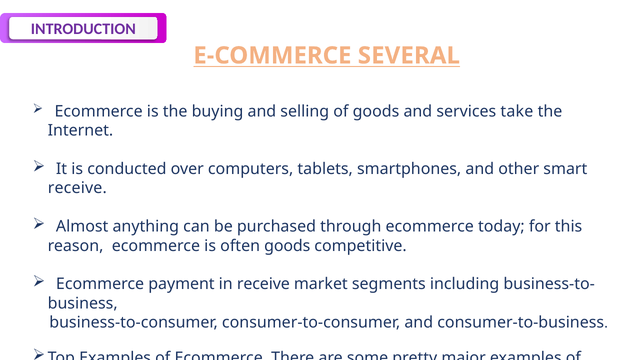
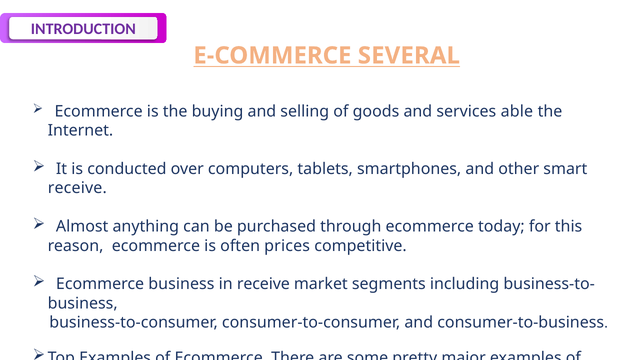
take: take -> able (517, 111)
often goods: goods -> prices (287, 246)
Ecommerce payment: payment -> business (181, 284)
